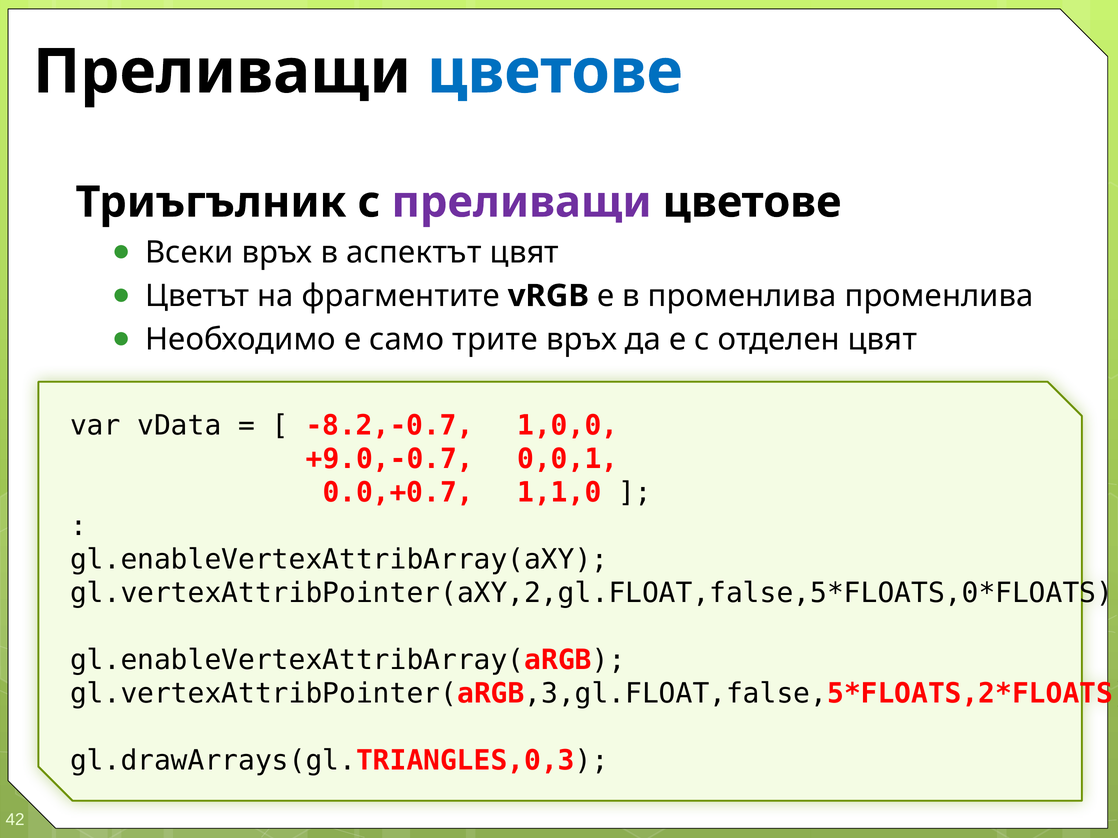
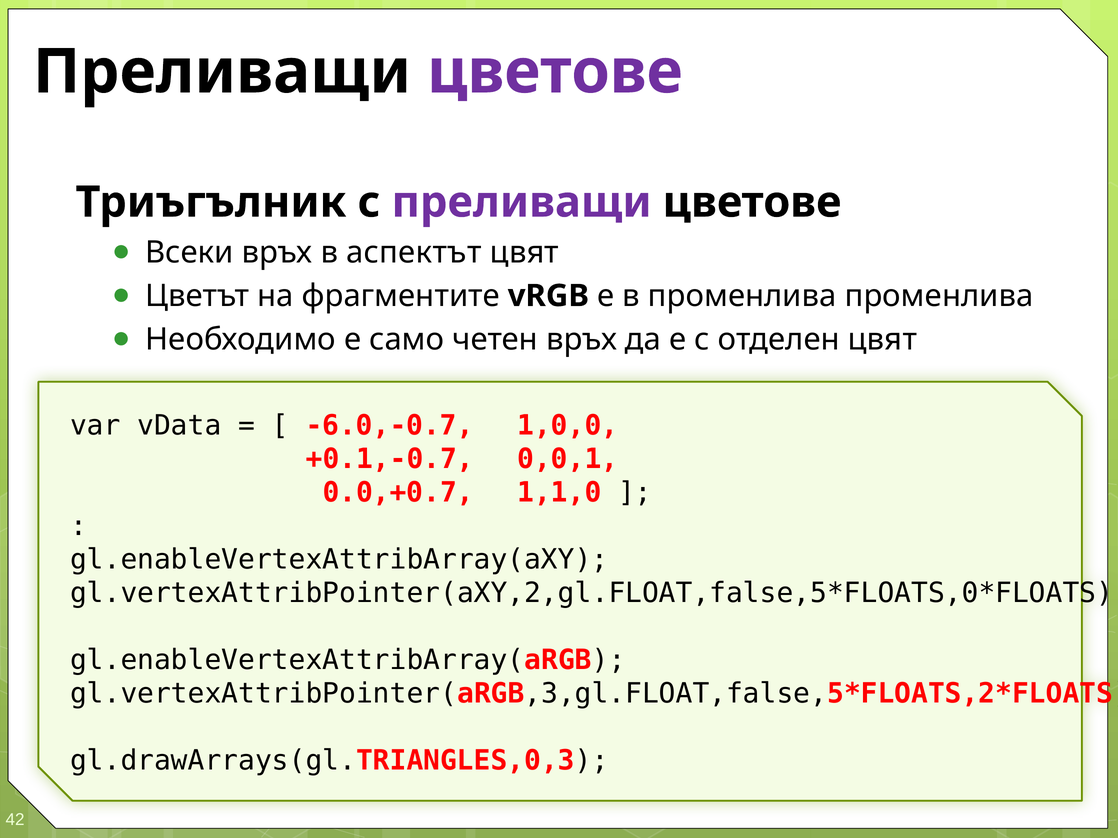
цветове colour: blue -> purple (555, 72)
трите: трите -> четен (495, 339)
-8.2,-0.7: -8.2,-0.7 -> -6.0,-0.7 (390, 426)
+9.0,-0.7: +9.0,-0.7 -> +0.1,-0.7 (390, 459)
